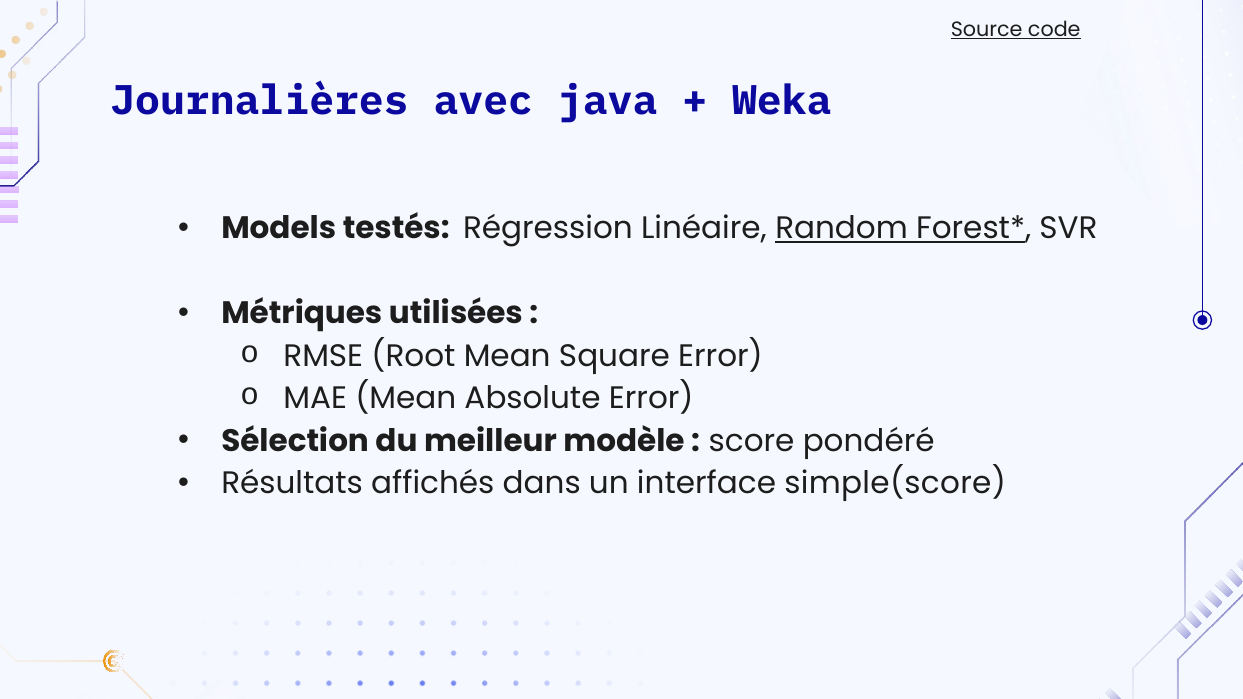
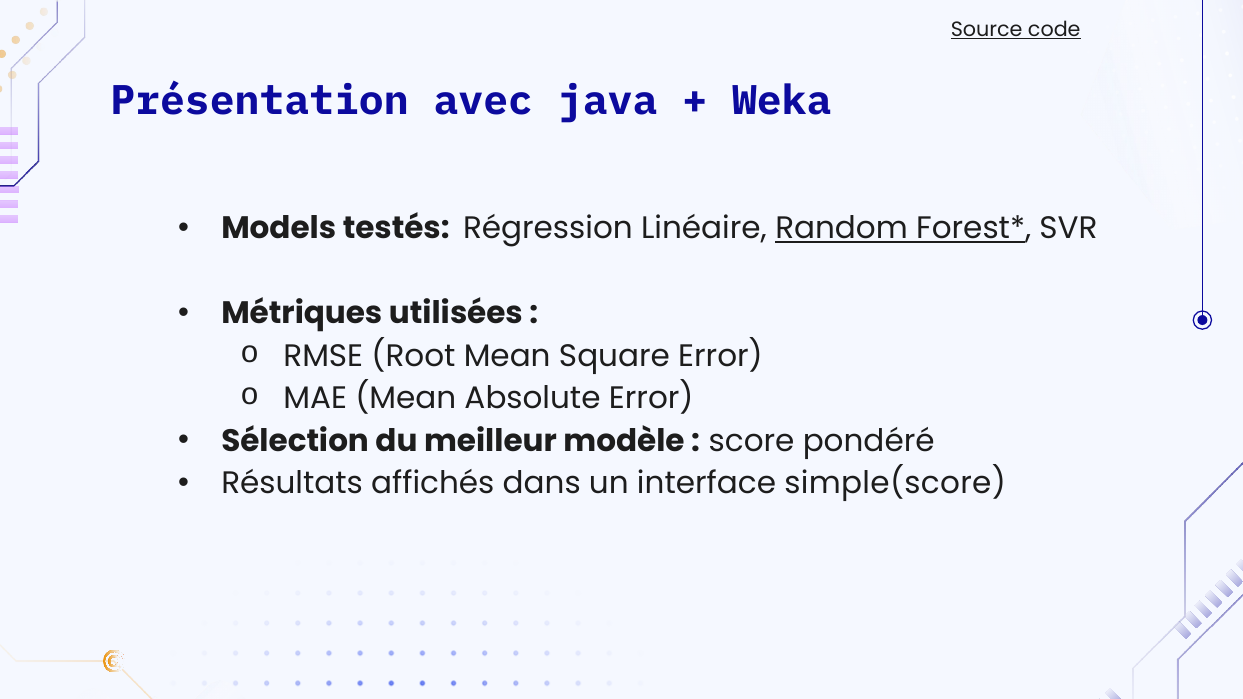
Journalières: Journalières -> Présentation (260, 101)
